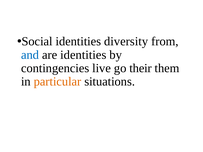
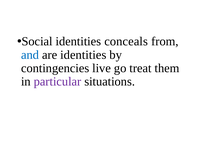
diversity: diversity -> conceals (126, 41)
their: their -> treat (140, 68)
particular colour: orange -> purple (58, 82)
